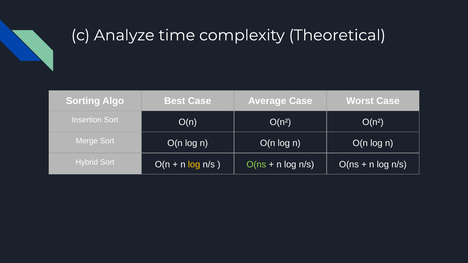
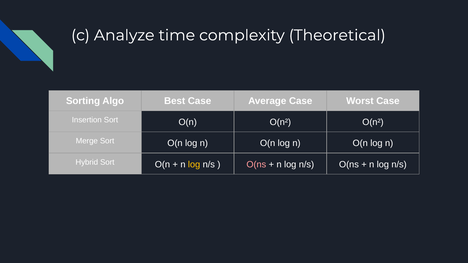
O(ns colour: light green -> pink (256, 165)
